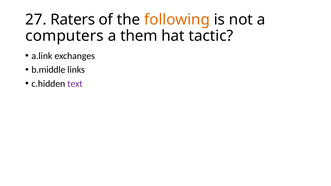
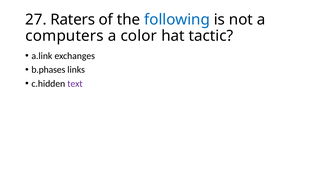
following colour: orange -> blue (177, 20)
them: them -> color (139, 36)
b.middle: b.middle -> b.phases (48, 70)
